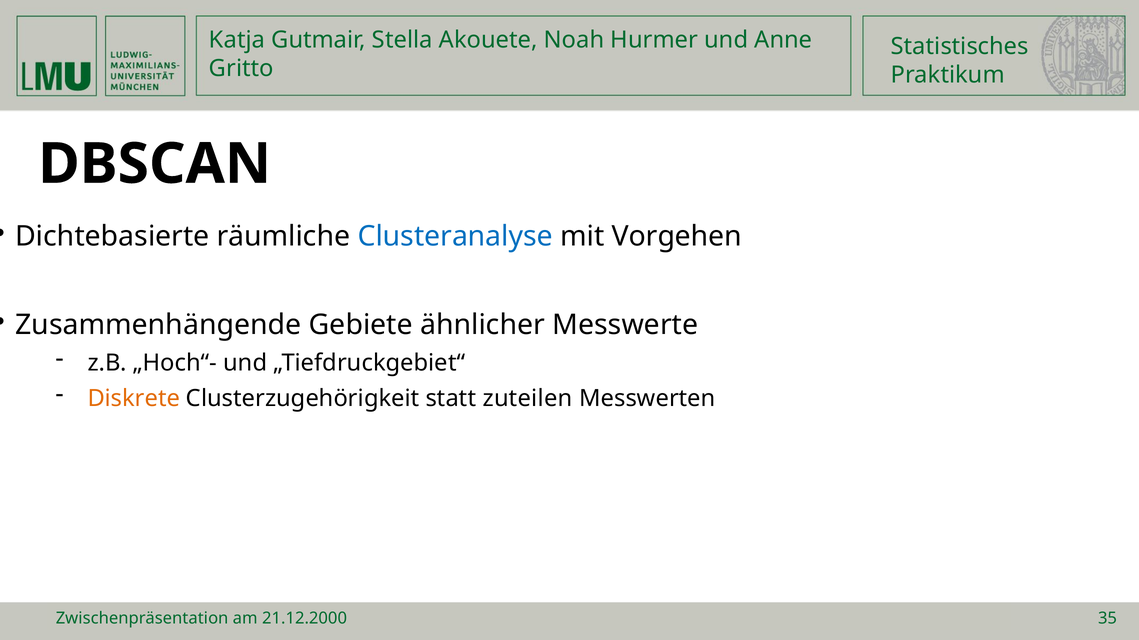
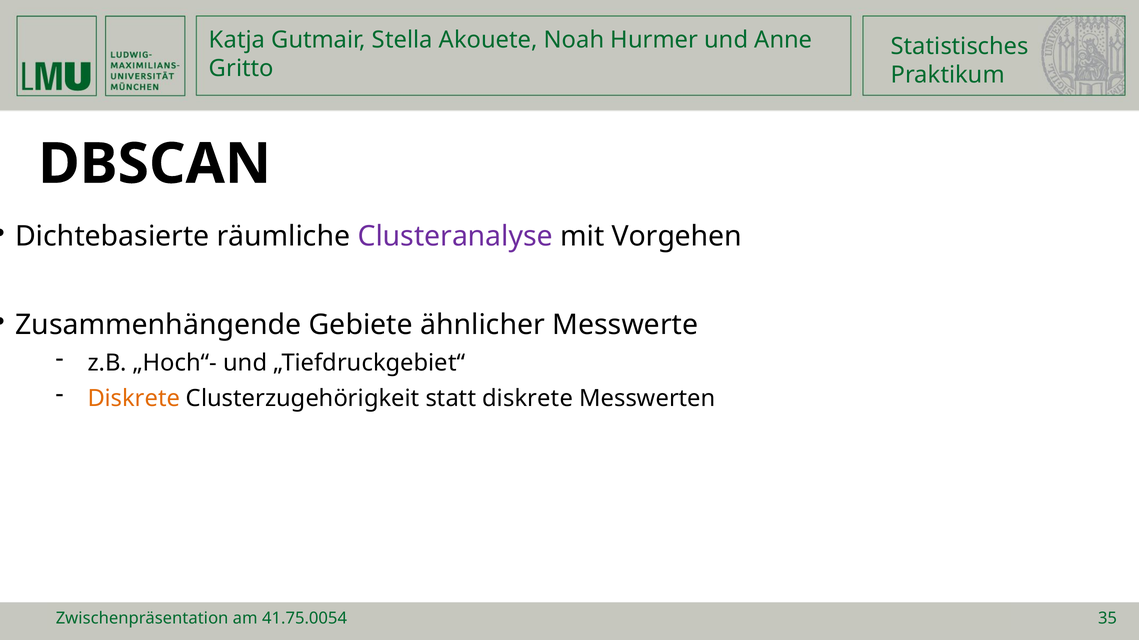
Clusteranalyse colour: blue -> purple (455, 237)
statt zuteilen: zuteilen -> diskrete (528, 399)
21.12.2000: 21.12.2000 -> 41.75.0054 (305, 619)
